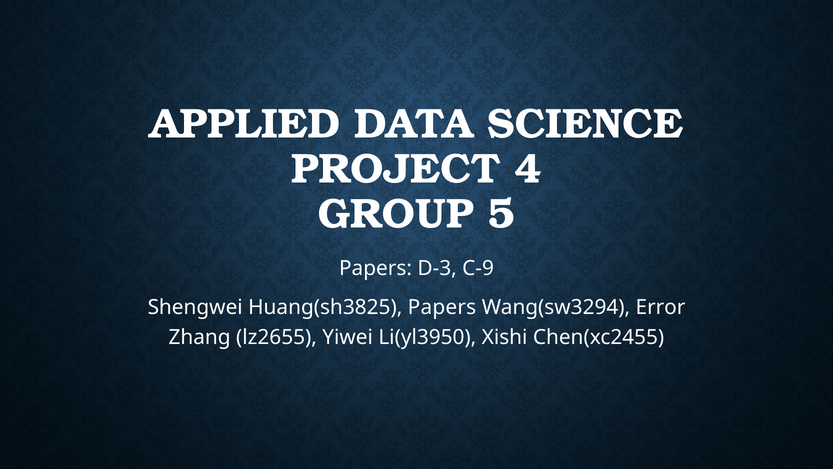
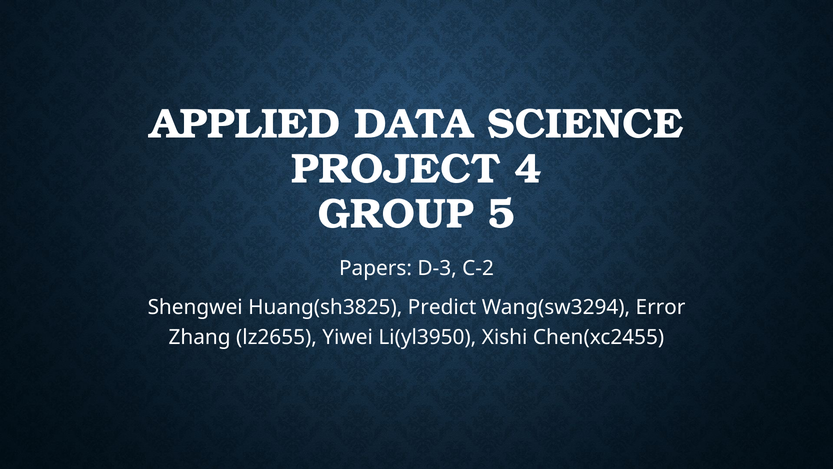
C-9: C-9 -> C-2 (478, 268)
Huang(sh3825 Papers: Papers -> Predict (442, 307)
